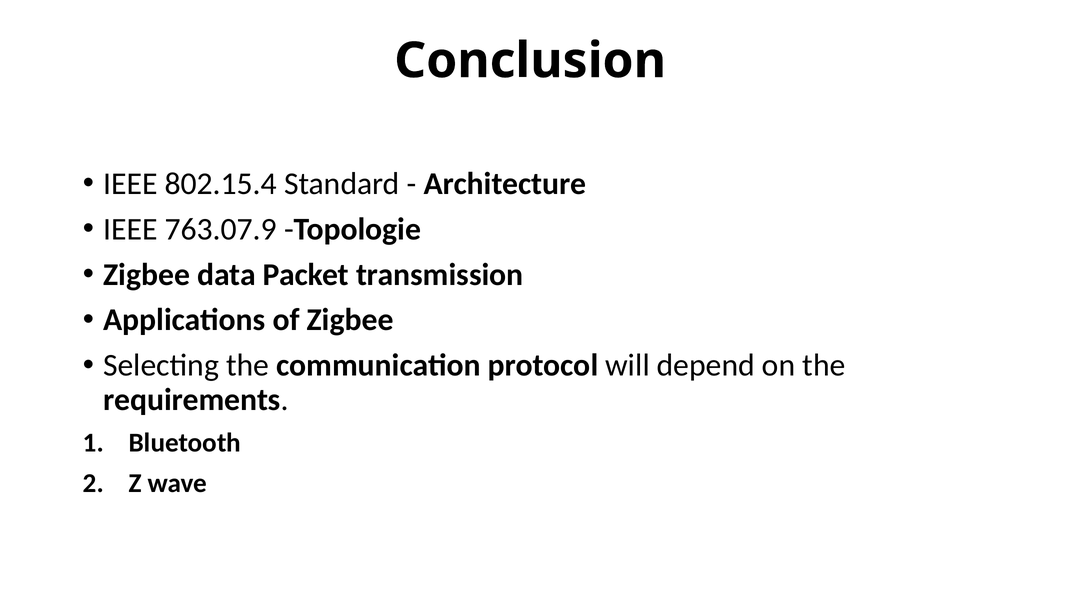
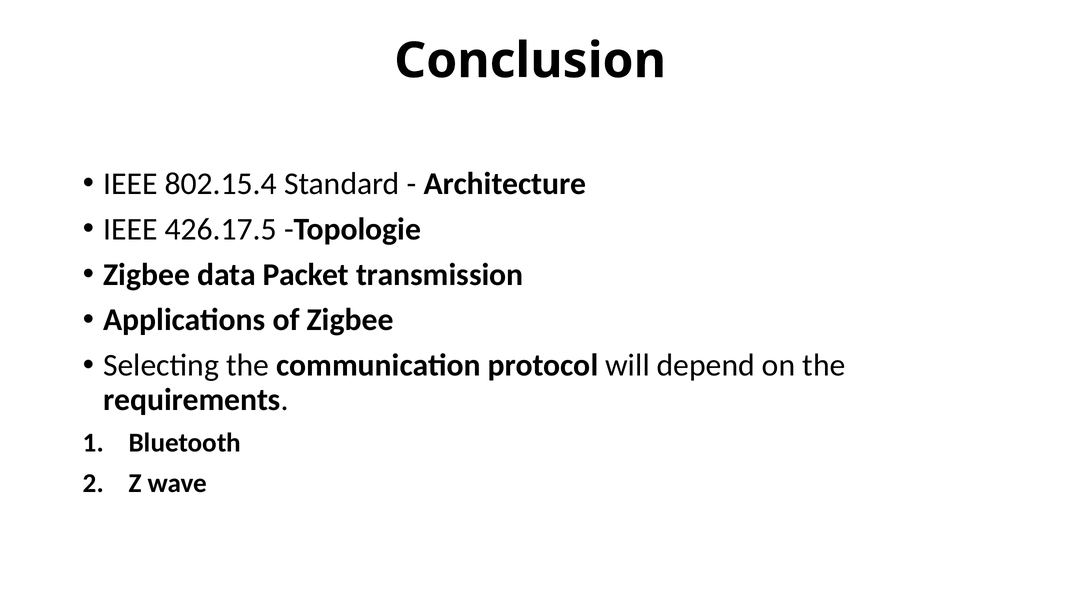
763.07.9: 763.07.9 -> 426.17.5 (221, 229)
